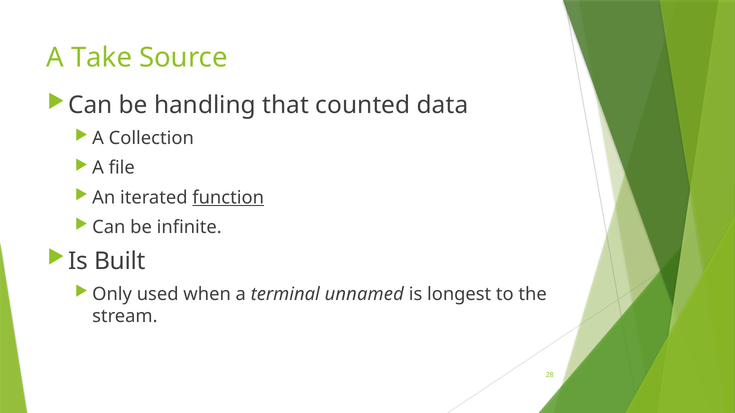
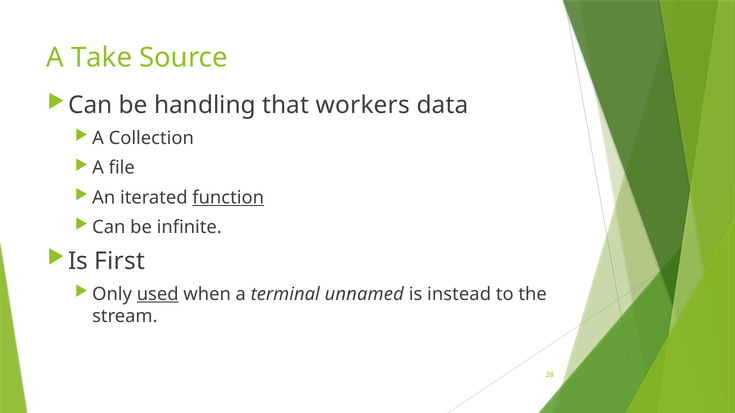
counted: counted -> workers (363, 105)
Built: Built -> First (120, 261)
used underline: none -> present (158, 294)
longest: longest -> instead (459, 294)
